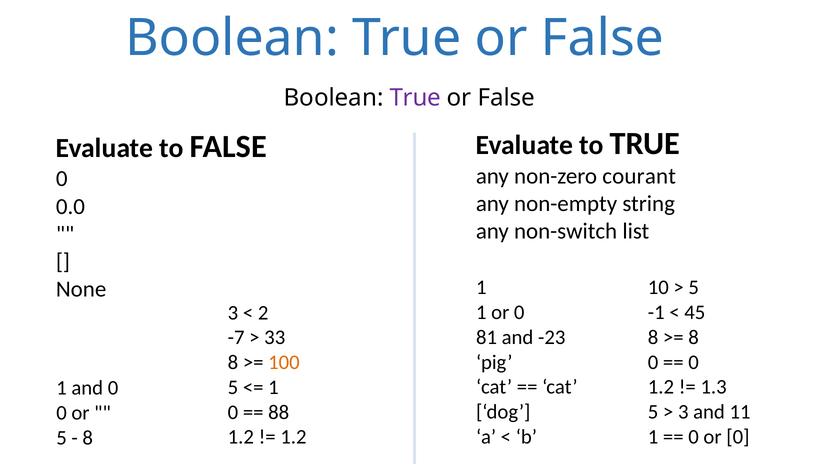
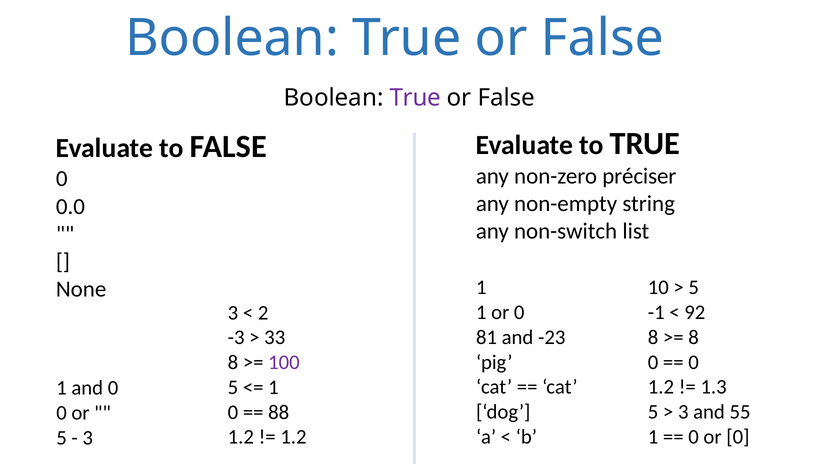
courant: courant -> préciser (639, 176)
45: 45 -> 92 (695, 313)
-7: -7 -> -3 (236, 338)
100 colour: orange -> purple (284, 363)
11: 11 -> 55 (740, 412)
8: 8 -> 3 (88, 438)
